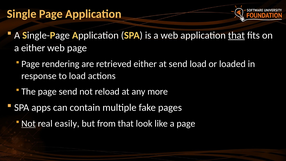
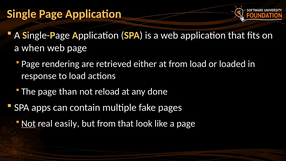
that underline: present -> none (236, 35)
a either: either -> when (33, 48)
at send: send -> from (178, 64)
page send: send -> than (68, 92)
more: more -> done (158, 92)
